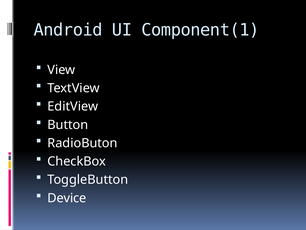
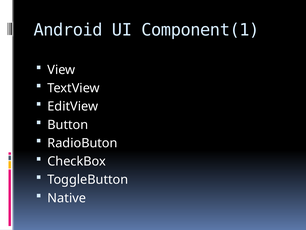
Device: Device -> Native (67, 198)
